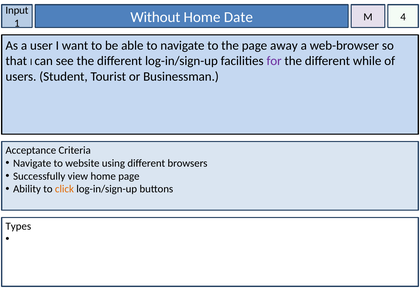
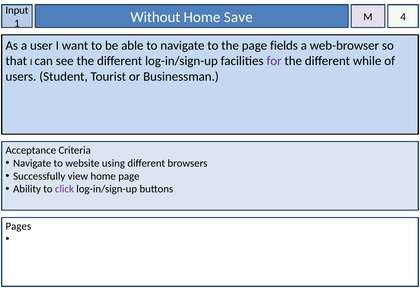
Date: Date -> Save (238, 17)
away: away -> fields (284, 45)
click colour: orange -> purple (64, 189)
Types: Types -> Pages (18, 226)
